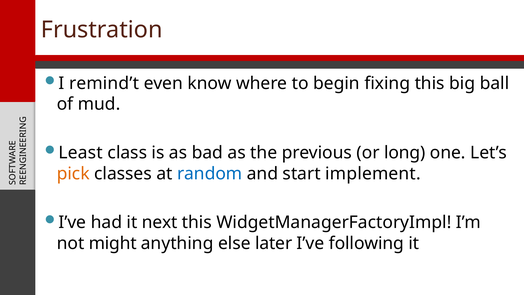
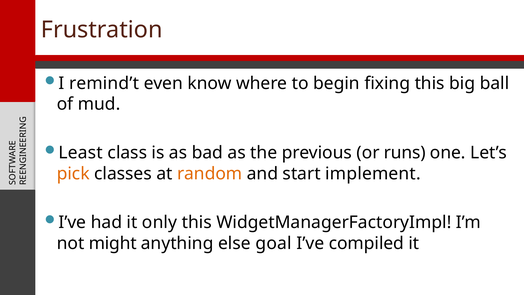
long: long -> runs (405, 153)
random colour: blue -> orange (210, 174)
next: next -> only (160, 222)
later: later -> goal (274, 243)
following: following -> compiled (366, 243)
